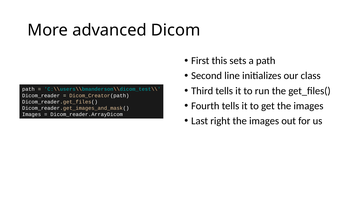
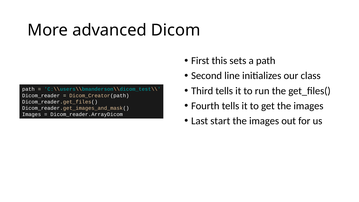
right: right -> start (220, 121)
